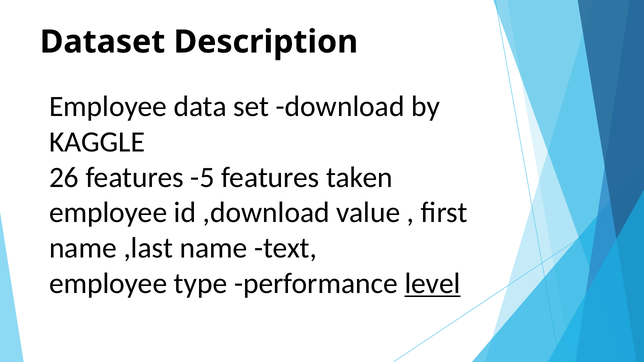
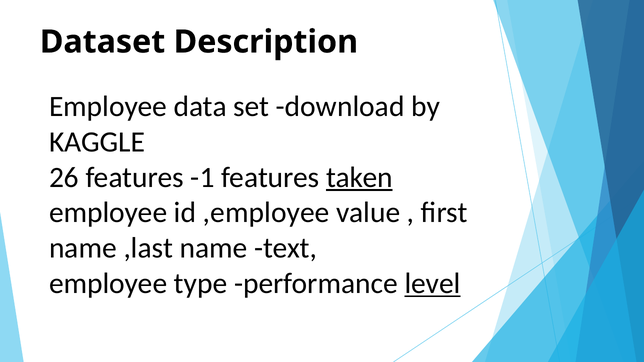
-5: -5 -> -1 (202, 177)
taken underline: none -> present (359, 177)
,download: ,download -> ,employee (266, 213)
